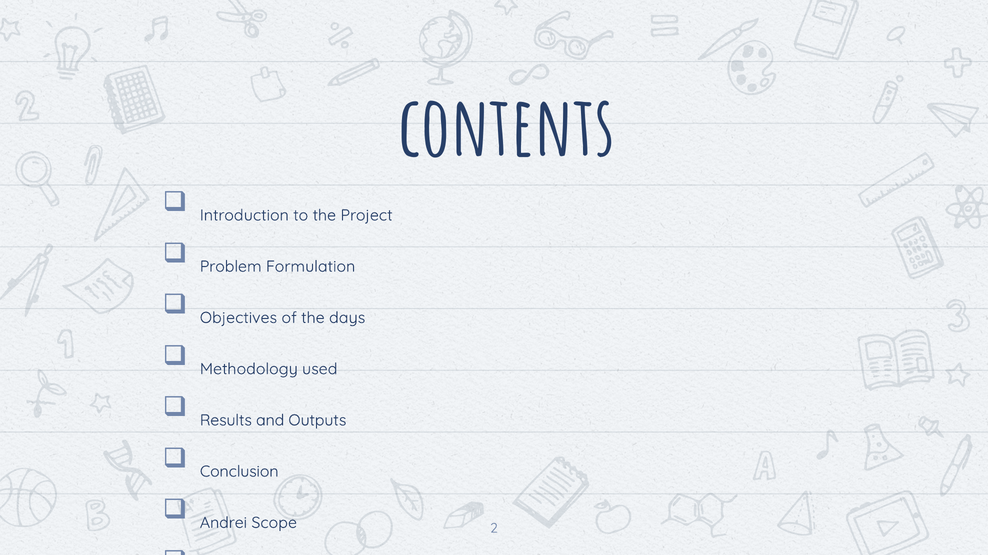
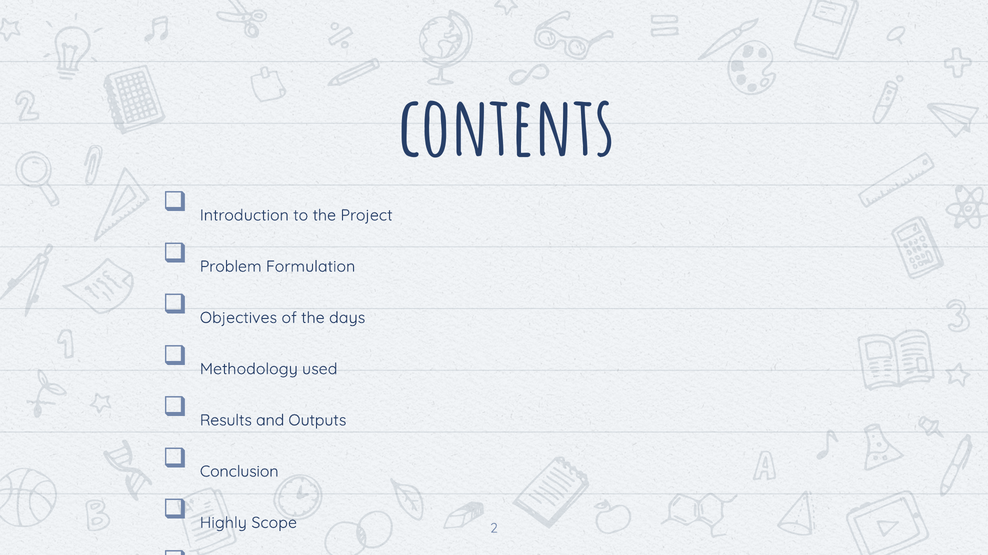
Andrei: Andrei -> Highly (223, 523)
